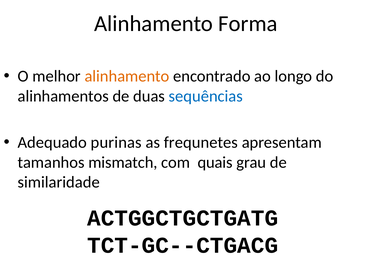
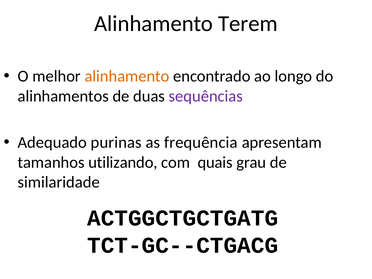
Forma: Forma -> Terem (248, 24)
sequências colour: blue -> purple (206, 96)
frequnetes: frequnetes -> frequência (201, 142)
mismatch: mismatch -> utilizando (123, 162)
